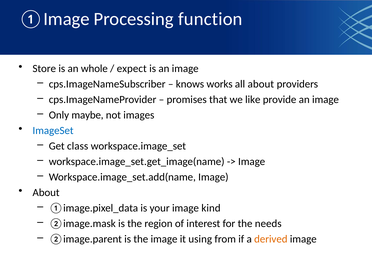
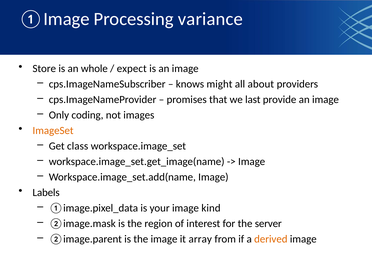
function: function -> variance (210, 19)
works: works -> might (219, 84)
like: like -> last (253, 100)
maybe: maybe -> coding (87, 115)
ImageSet colour: blue -> orange (53, 131)
About: About -> Labels (46, 193)
needs: needs -> server (268, 224)
using: using -> array (200, 239)
